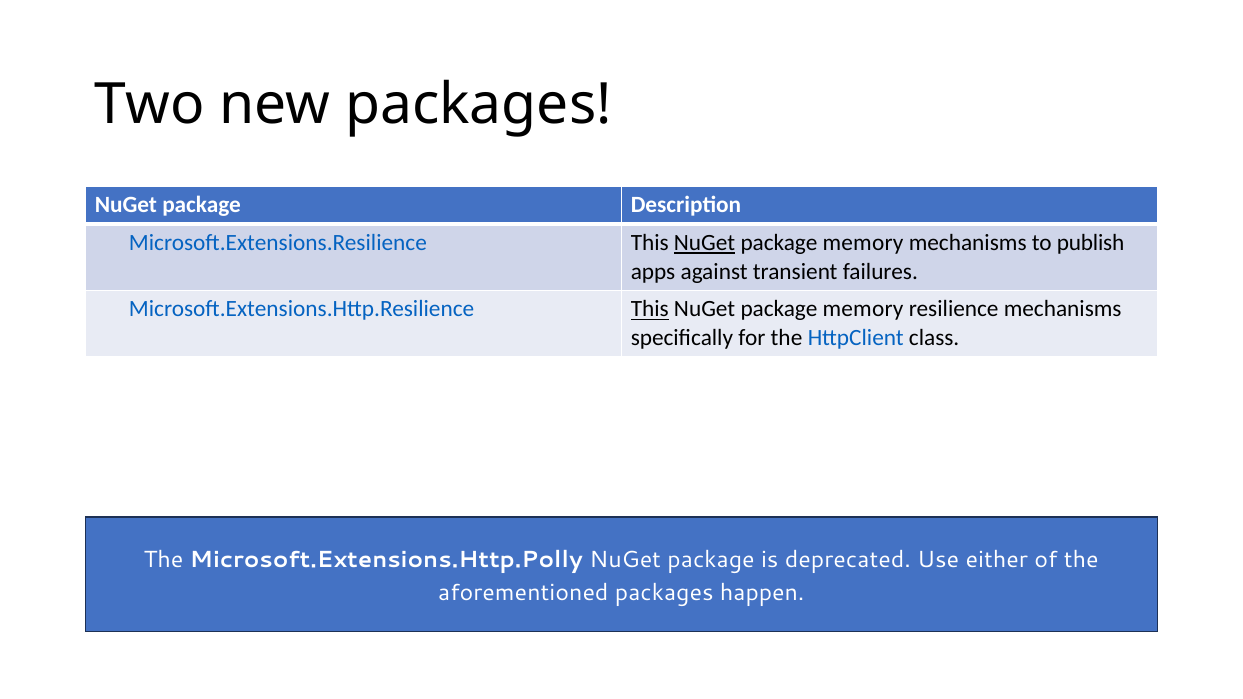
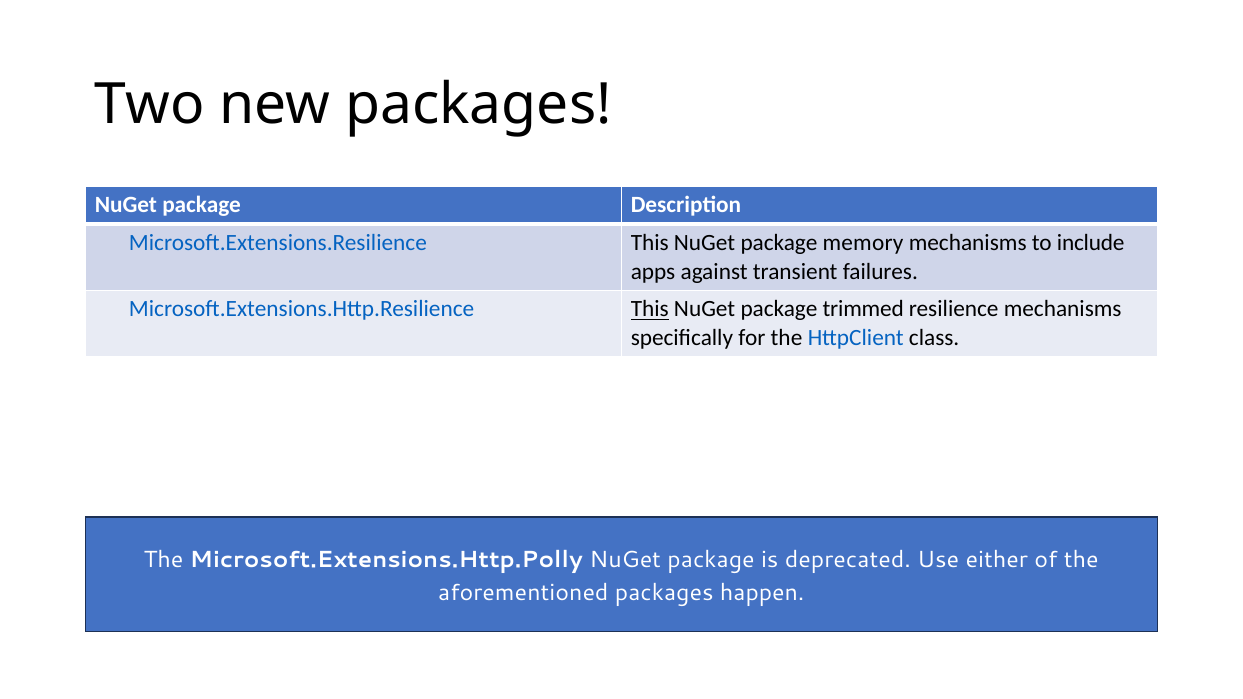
NuGet underline: present -> none (705, 243)
publish: publish -> include (1091, 243)
memory: memory -> trimmed (863, 309)
